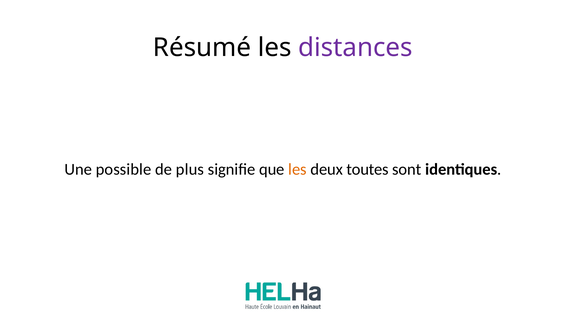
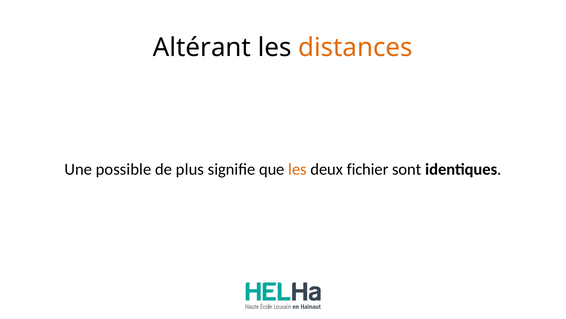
Résumé: Résumé -> Altérant (202, 48)
distances colour: purple -> orange (355, 48)
toutes: toutes -> fichier (368, 169)
